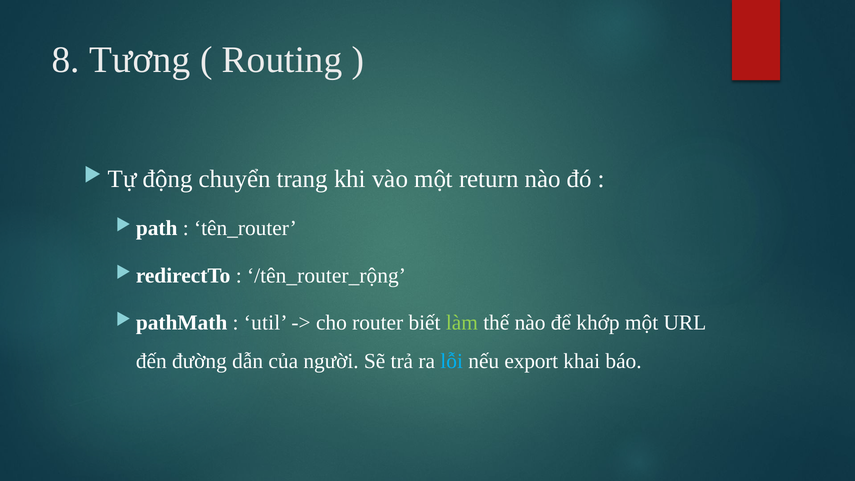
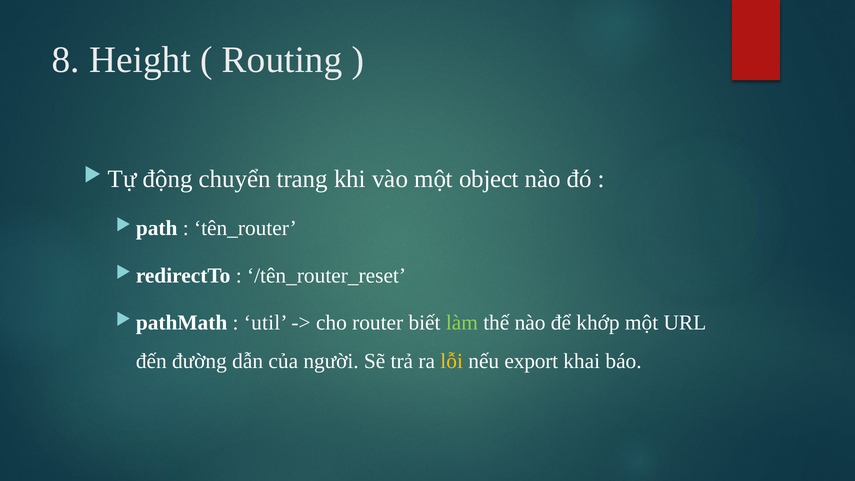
Tương: Tương -> Height (140, 60)
return: return -> object (489, 179)
/tên_router_rộng: /tên_router_rộng -> /tên_router_reset (327, 275)
lỗi colour: light blue -> yellow (452, 361)
